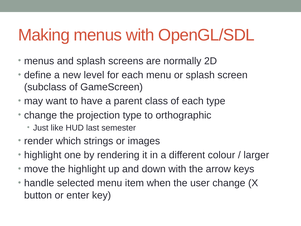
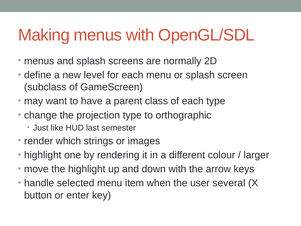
user change: change -> several (229, 183)
